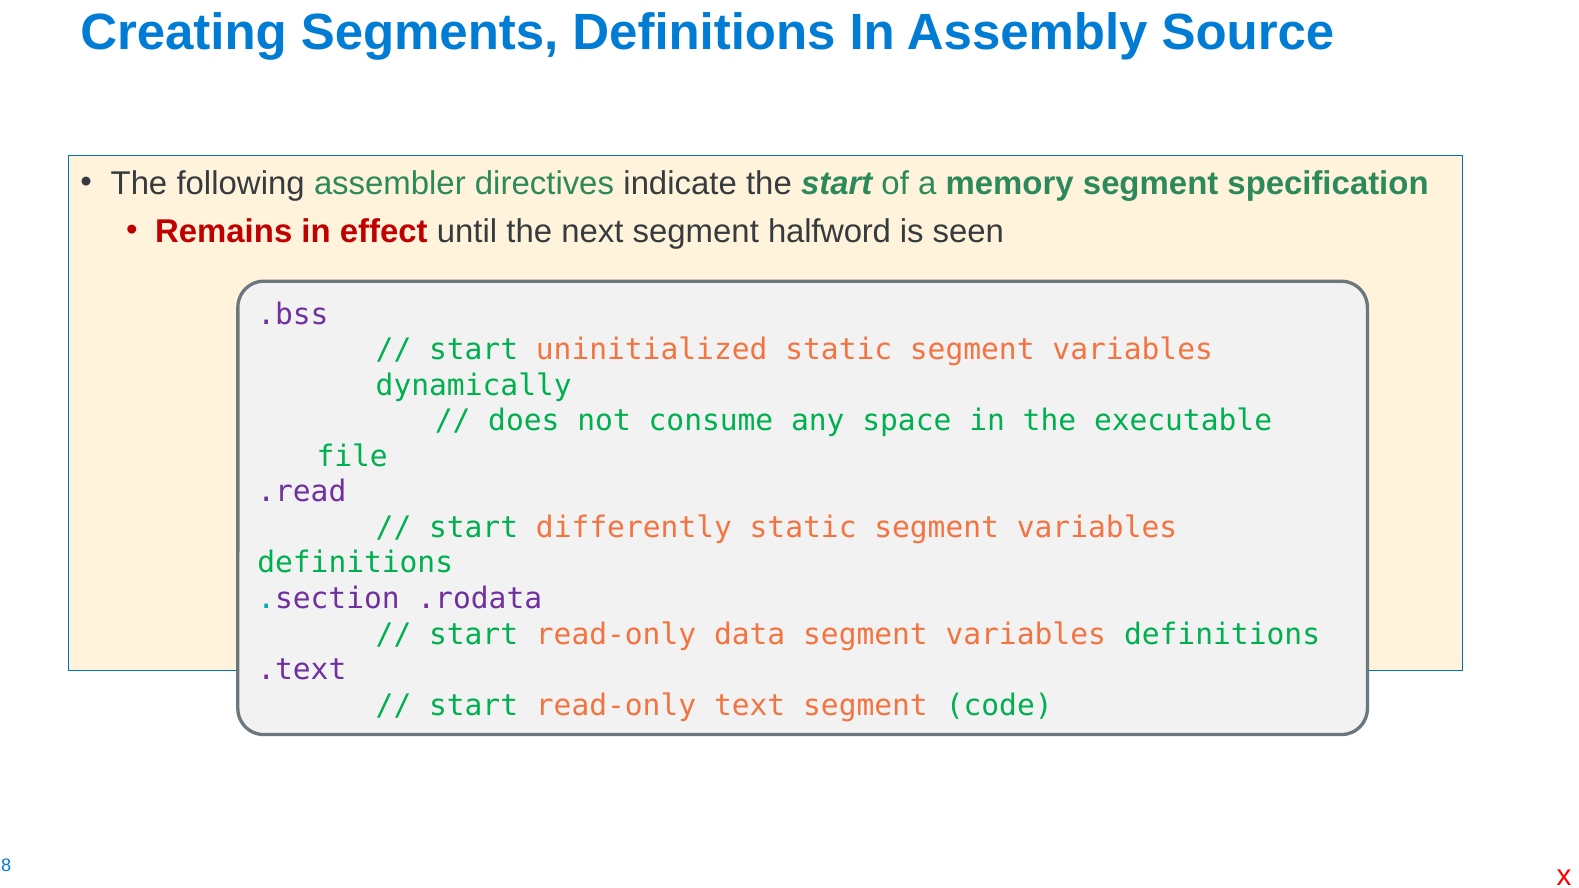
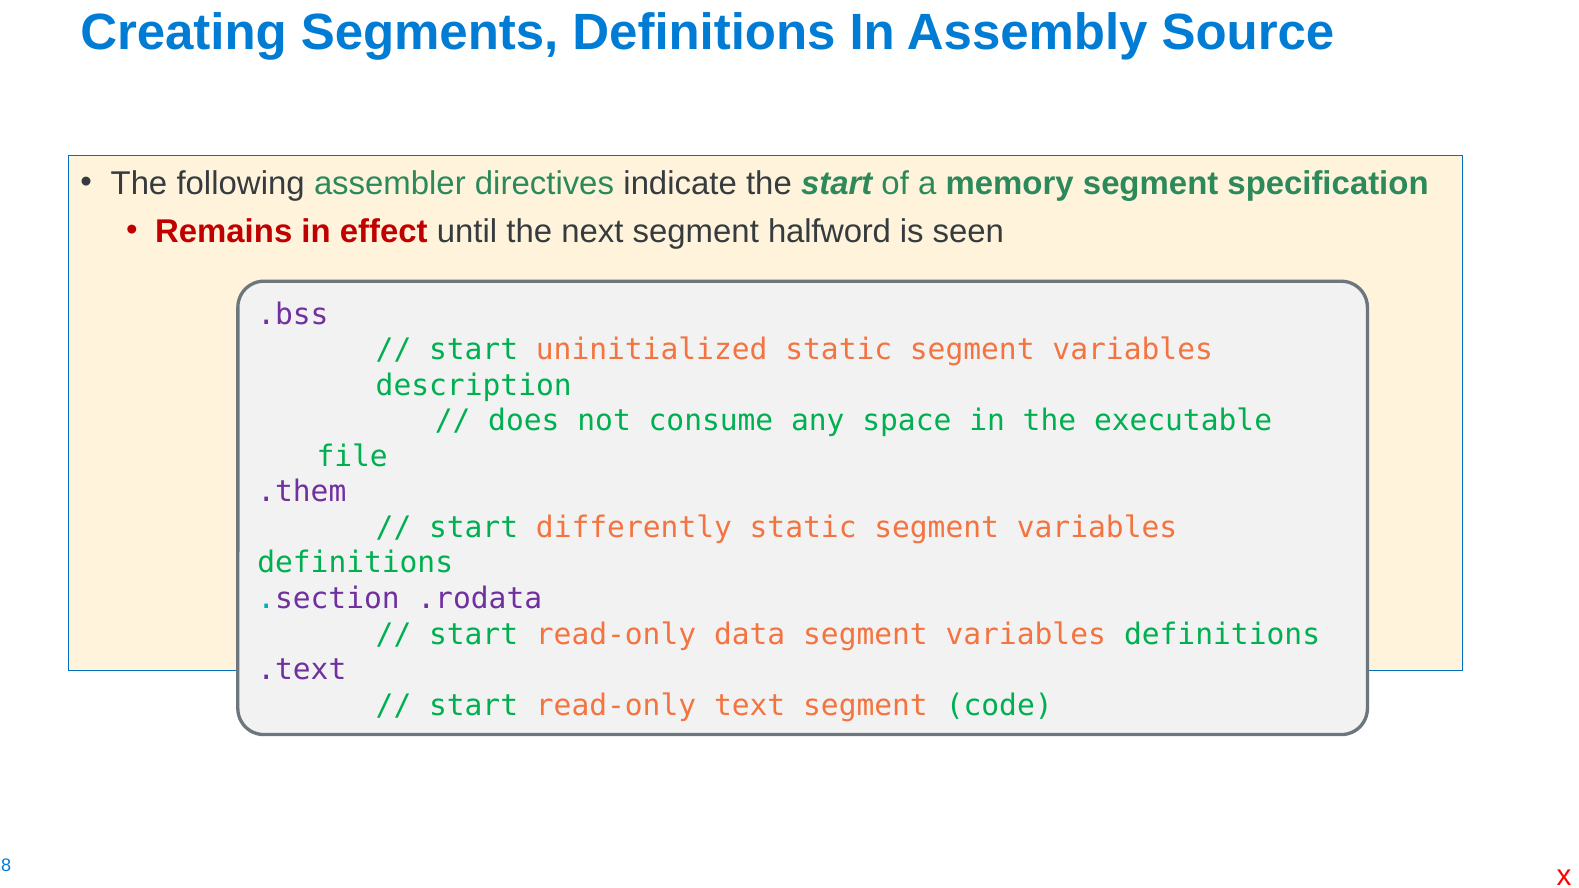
dynamically: dynamically -> description (474, 386)
.read: .read -> .them (302, 492)
